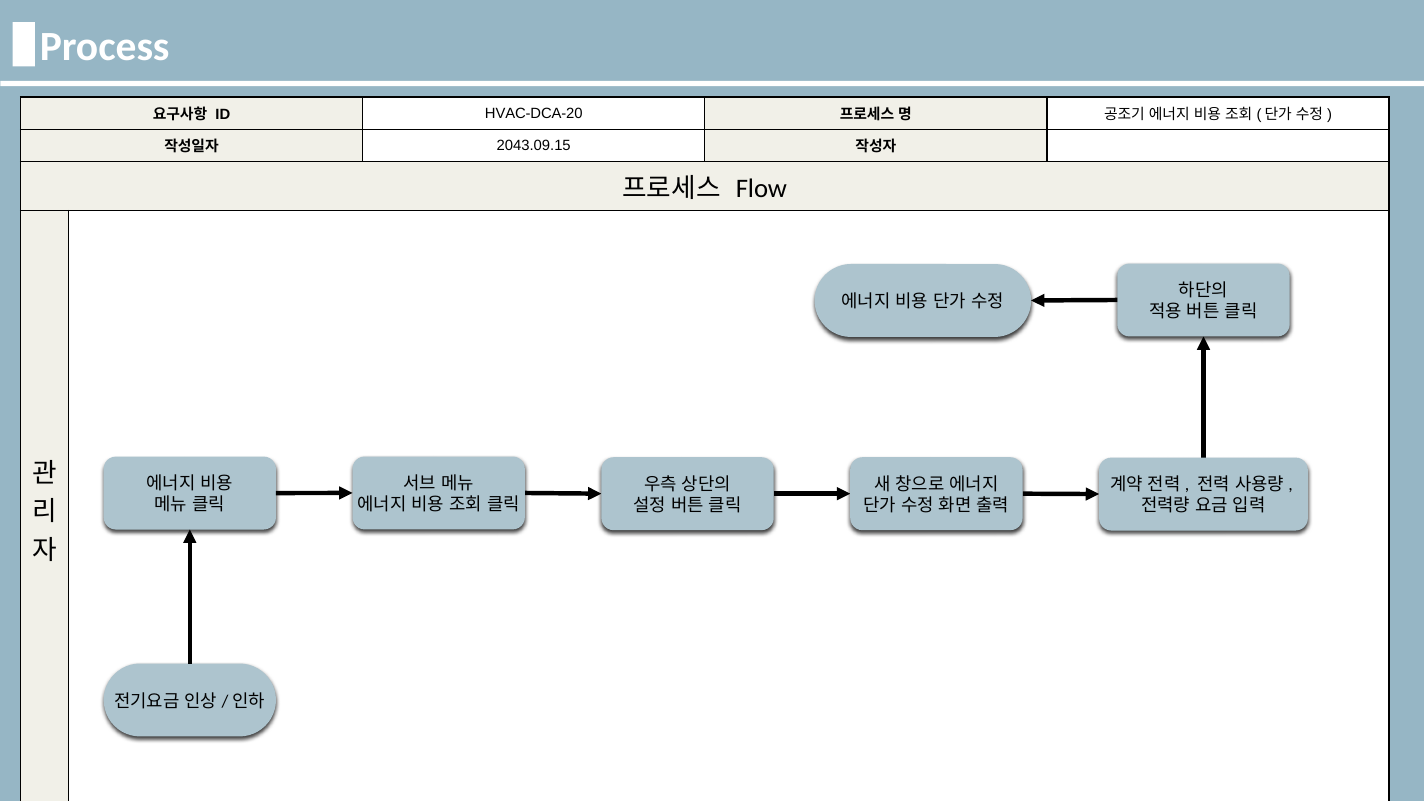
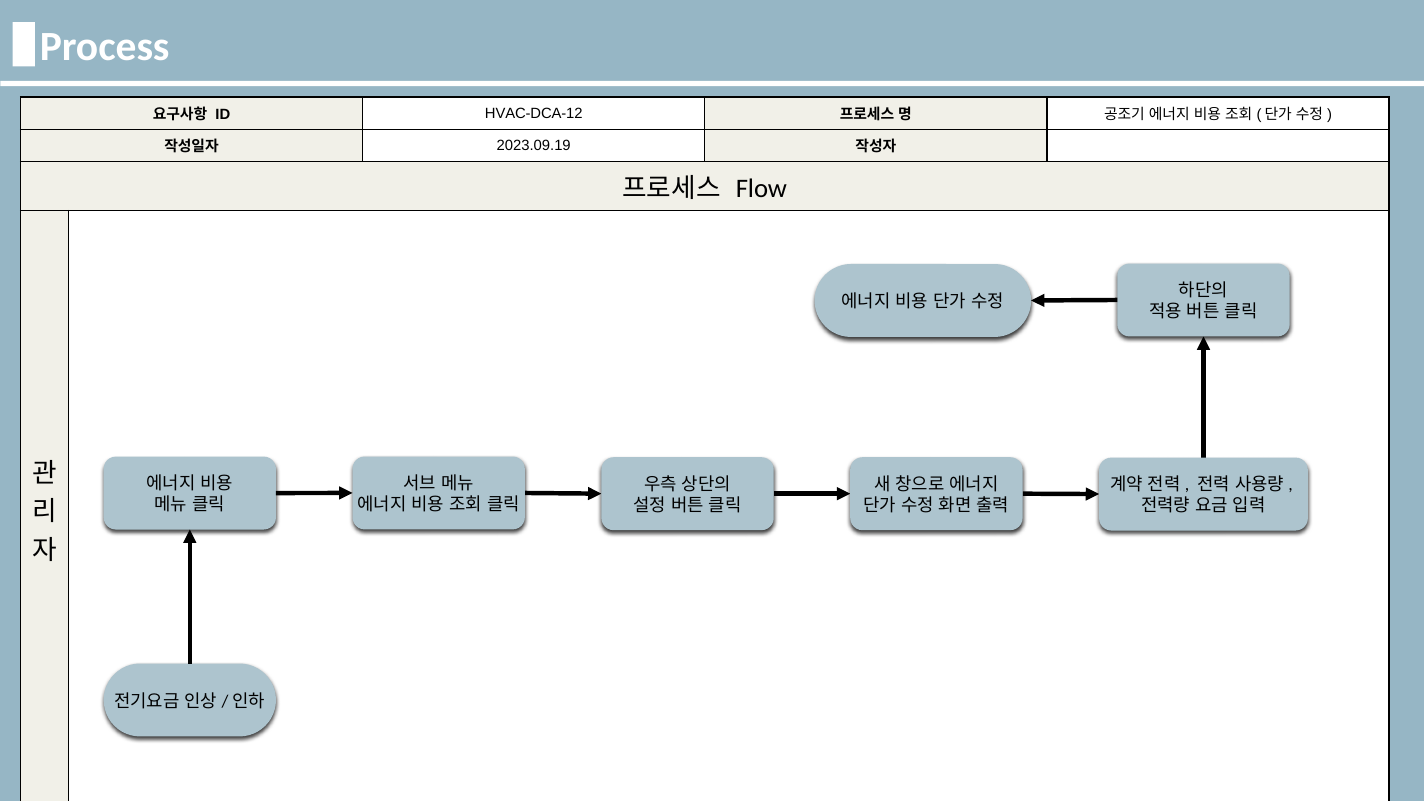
HVAC-DCA-20: HVAC-DCA-20 -> HVAC-DCA-12 (534, 113)
2043.09.15: 2043.09.15 -> 2023.09.19 (534, 145)
